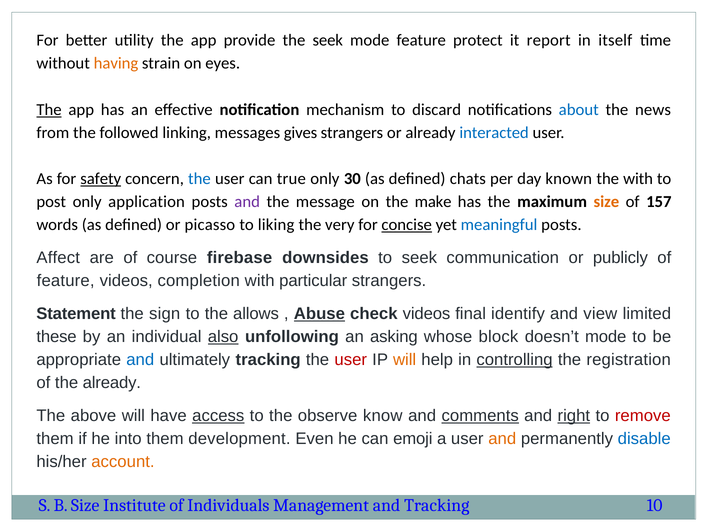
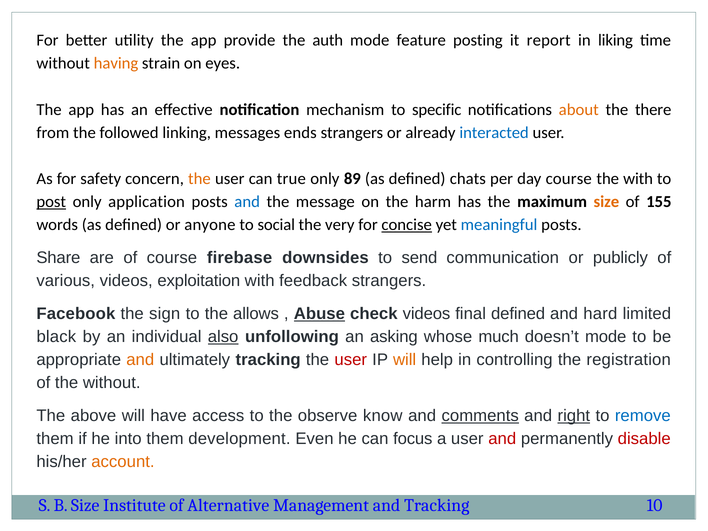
the seek: seek -> auth (328, 40)
protect: protect -> posting (478, 40)
itself: itself -> liking (615, 40)
The underline: present -> none (49, 110)
discard: discard -> specific (437, 110)
about colour: blue -> orange (579, 110)
news: news -> there (653, 110)
gives: gives -> ends (300, 133)
safety underline: present -> none (101, 179)
the colour: blue -> orange (199, 179)
30: 30 -> 89 (352, 179)
day known: known -> course (569, 179)
post underline: none -> present (51, 202)
and colour: purple -> blue (247, 202)
make: make -> harm (433, 202)
157: 157 -> 155 (659, 202)
picasso: picasso -> anyone (210, 225)
liking: liking -> social (276, 225)
Affect: Affect -> Share (58, 258)
to seek: seek -> send (419, 258)
feature: feature -> various (66, 281)
completion: completion -> exploitation (199, 281)
particular: particular -> feedback (313, 281)
Statement: Statement -> Facebook (76, 314)
final identify: identify -> defined (518, 314)
view: view -> hard (600, 314)
these: these -> black (56, 337)
block: block -> much (499, 337)
and colour: blue -> orange (140, 360)
controlling underline: present -> none (515, 360)
the already: already -> without (112, 383)
access underline: present -> none (218, 416)
remove colour: red -> blue (643, 416)
emoji: emoji -> focus (413, 439)
and colour: orange -> red (502, 439)
disable colour: blue -> red (644, 439)
Individuals: Individuals -> Alternative (228, 506)
